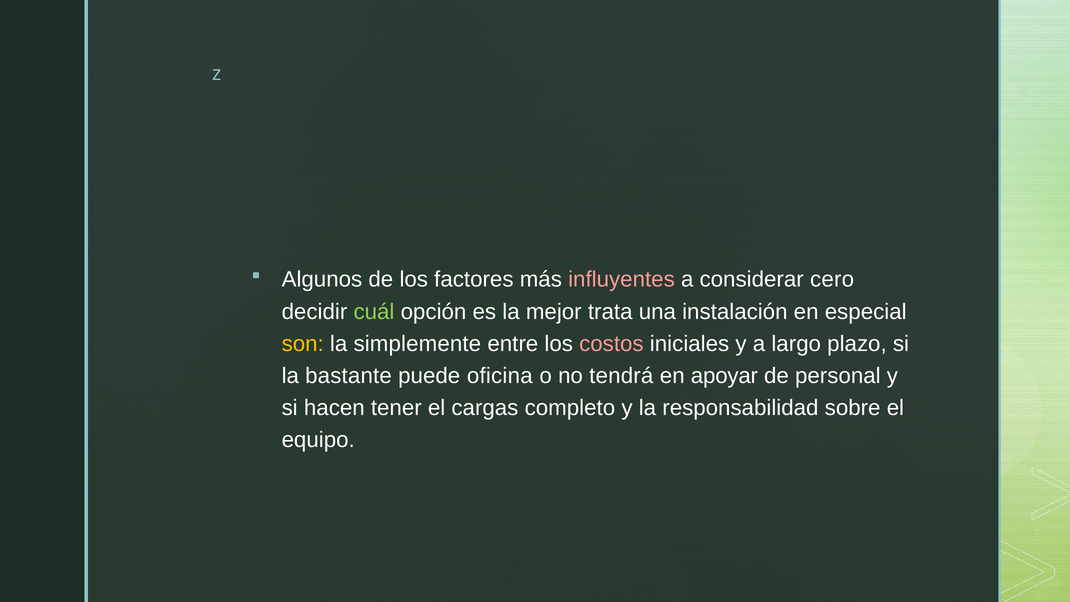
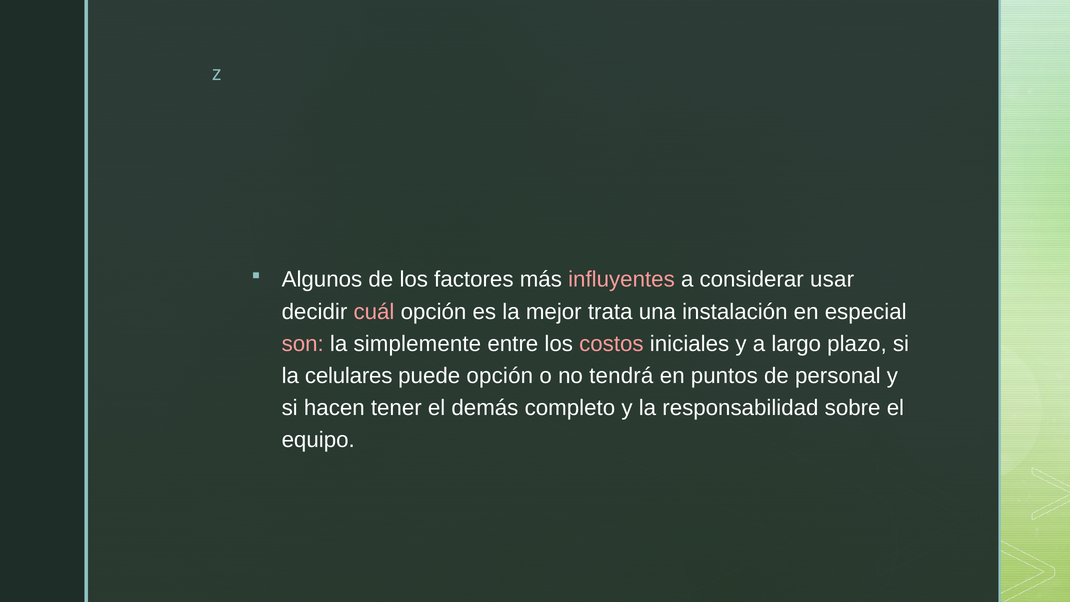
cero: cero -> usar (832, 279)
cuál colour: light green -> pink (374, 312)
son colour: yellow -> pink (303, 344)
bastante: bastante -> celulares (349, 376)
puede oficina: oficina -> opción (500, 376)
apoyar: apoyar -> puntos (724, 376)
cargas: cargas -> demás (485, 408)
